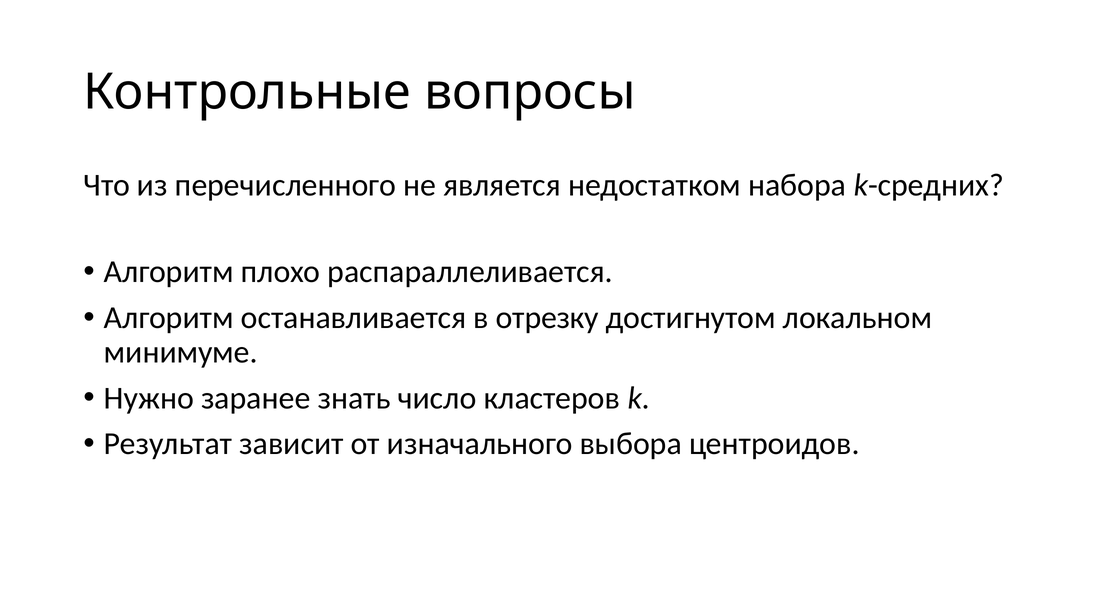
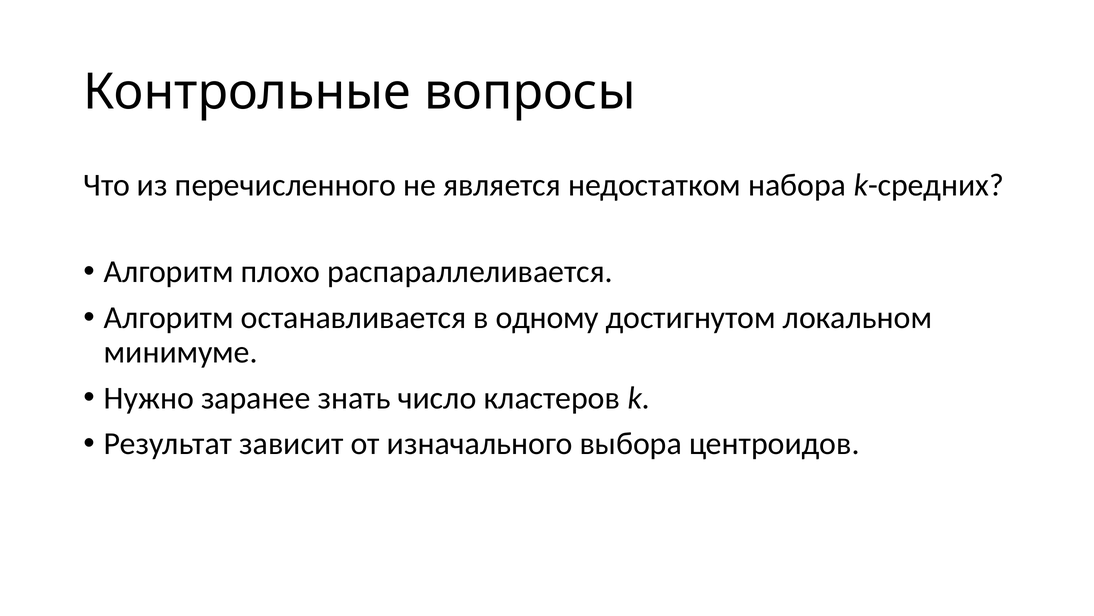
отрезку: отрезку -> одному (547, 317)
